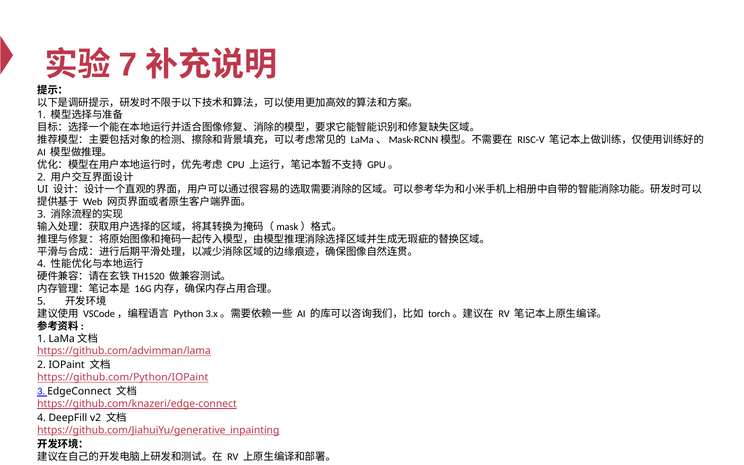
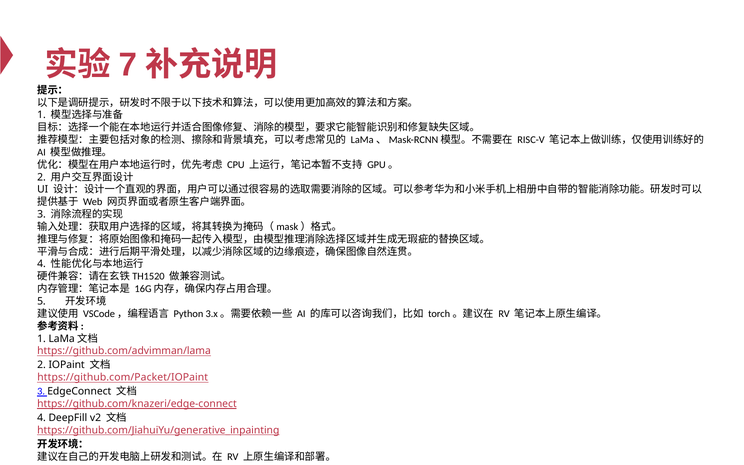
https://github.com/Python/IOPaint: https://github.com/Python/IOPaint -> https://github.com/Packet/IOPaint (123, 377)
